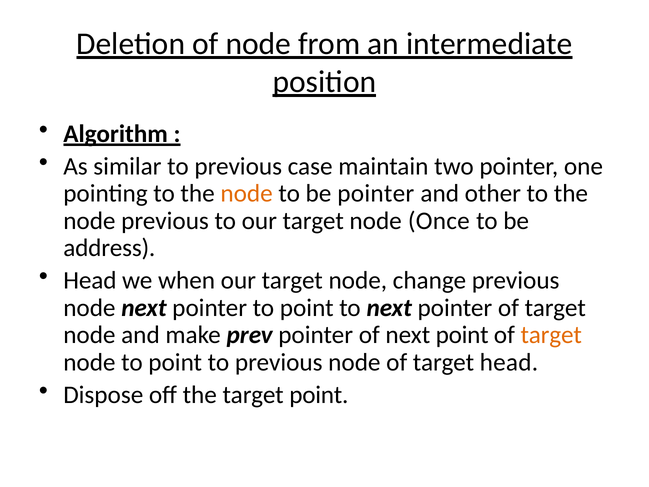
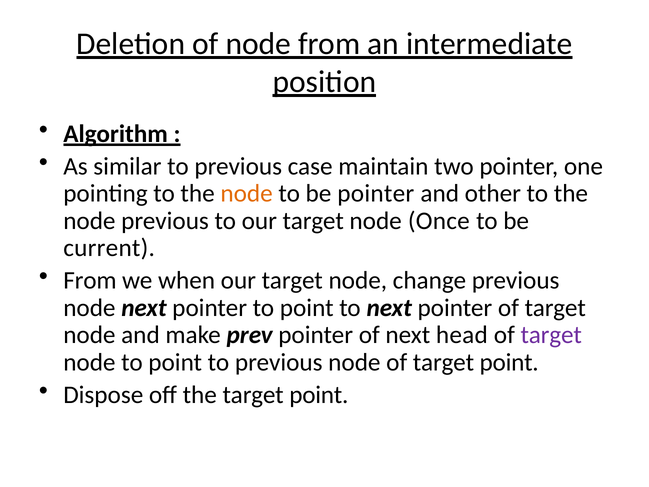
address: address -> current (109, 248)
Head: Head -> From (90, 280)
next point: point -> head (462, 335)
target colour: orange -> purple (551, 335)
of target head: head -> point (509, 362)
